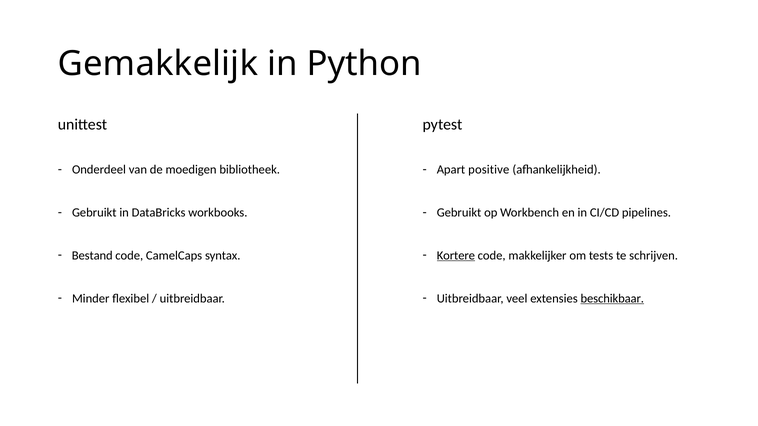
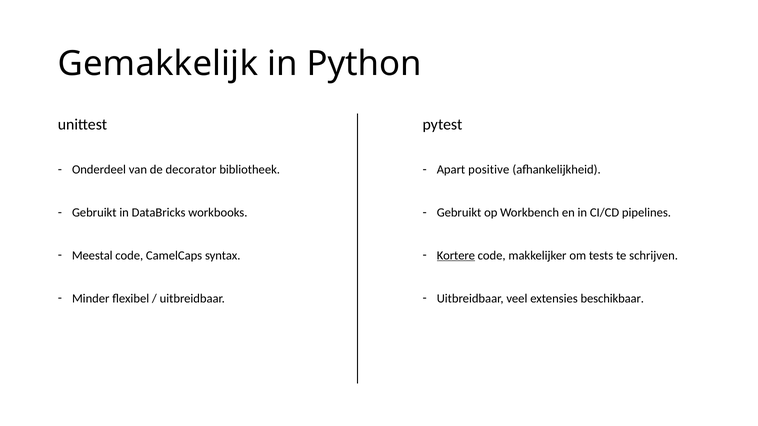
moedigen: moedigen -> decorator (191, 170)
Bestand: Bestand -> Meestal (92, 256)
beschikbaar underline: present -> none (612, 299)
